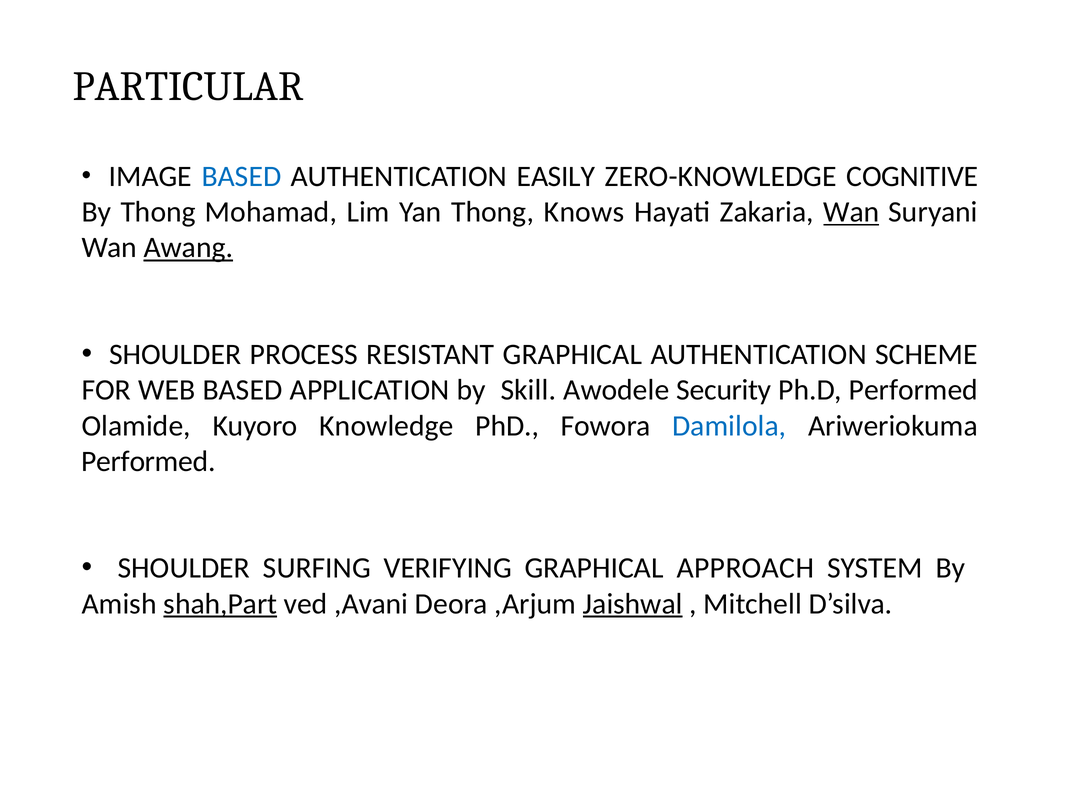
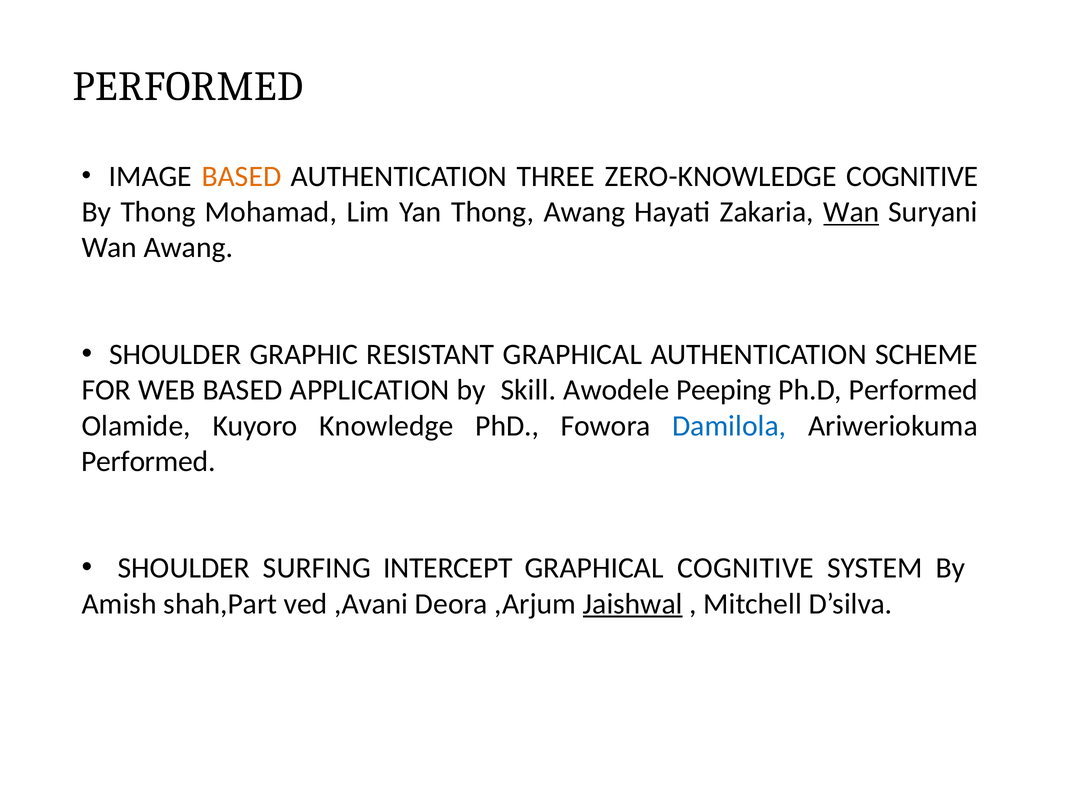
PARTICULAR: PARTICULAR -> PERFORMED (188, 87)
BASED colour: blue -> orange (241, 177)
EASILY: EASILY -> THREE (556, 177)
Thong Knows: Knows -> Awang (584, 212)
Awang underline: present -> none (188, 248)
PROCESS: PROCESS -> GRAPHIC (304, 355)
Security: Security -> Peeping (724, 390)
VERIFYING: VERIFYING -> INTERCEPT (448, 569)
GRAPHICAL APPROACH: APPROACH -> COGNITIVE (745, 569)
shah,Part underline: present -> none (220, 604)
